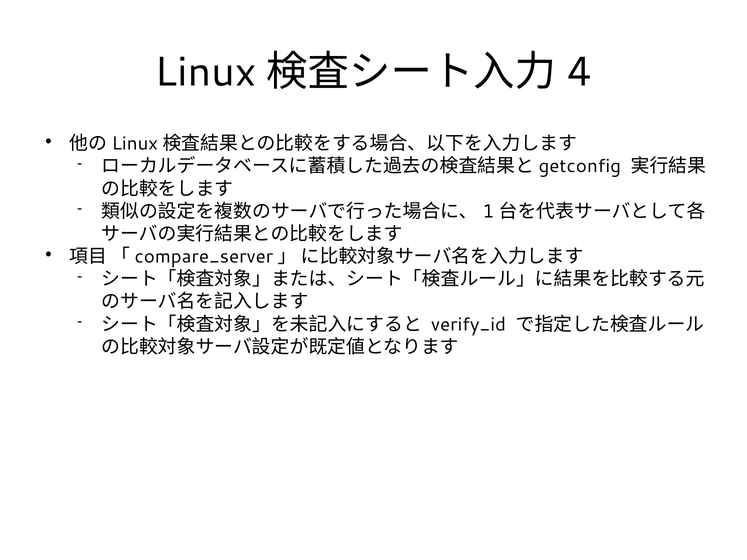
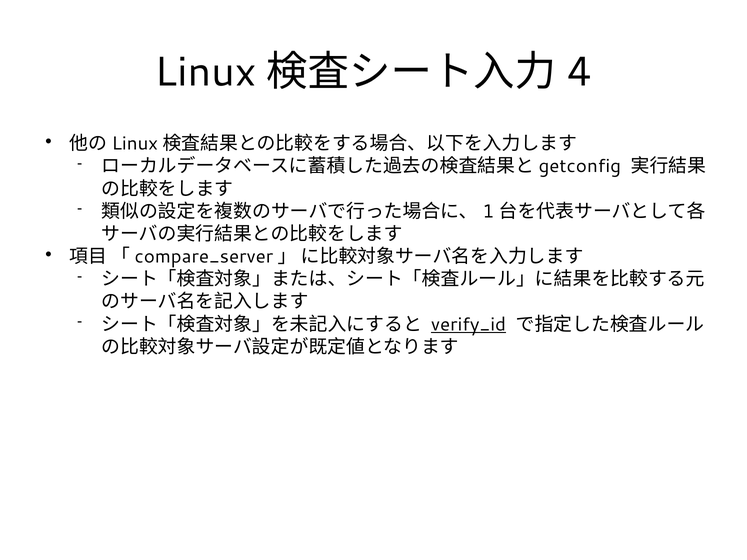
verify_id underline: none -> present (468, 324)
